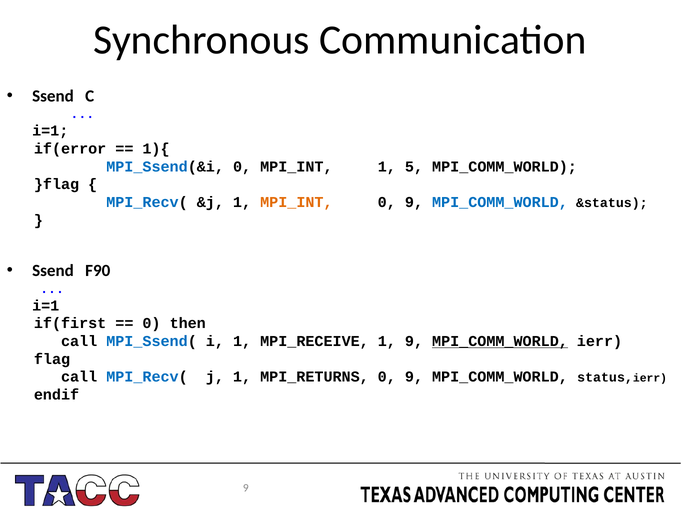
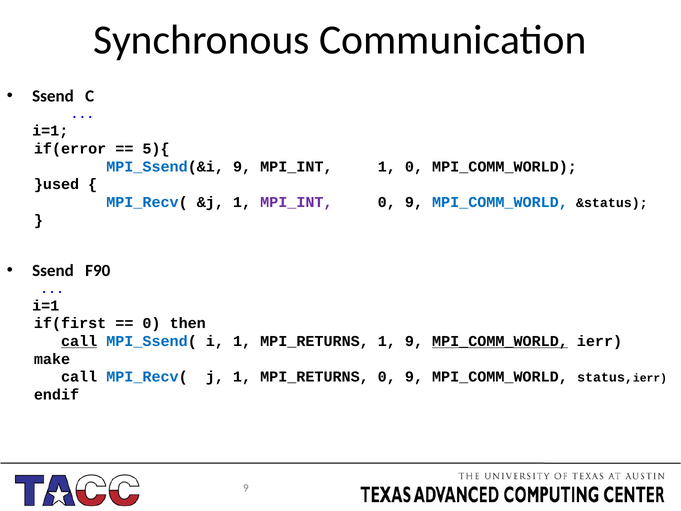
1){: 1){ -> 5){ (156, 149)
MPI_Ssend(&i 0: 0 -> 9 (242, 166)
1 5: 5 -> 0 (414, 166)
}flag: }flag -> }used (57, 184)
MPI_INT colour: orange -> purple (296, 202)
call underline: none -> present (79, 341)
i 1 MPI_RECEIVE: MPI_RECEIVE -> MPI_RETURNS (314, 341)
flag: flag -> make (52, 359)
